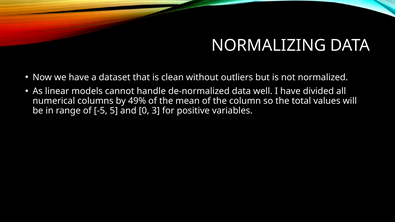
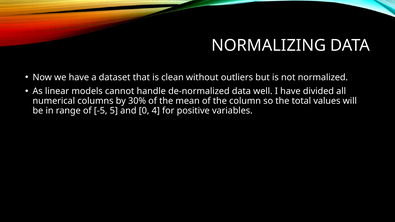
49%: 49% -> 30% (137, 101)
3: 3 -> 4 (156, 111)
